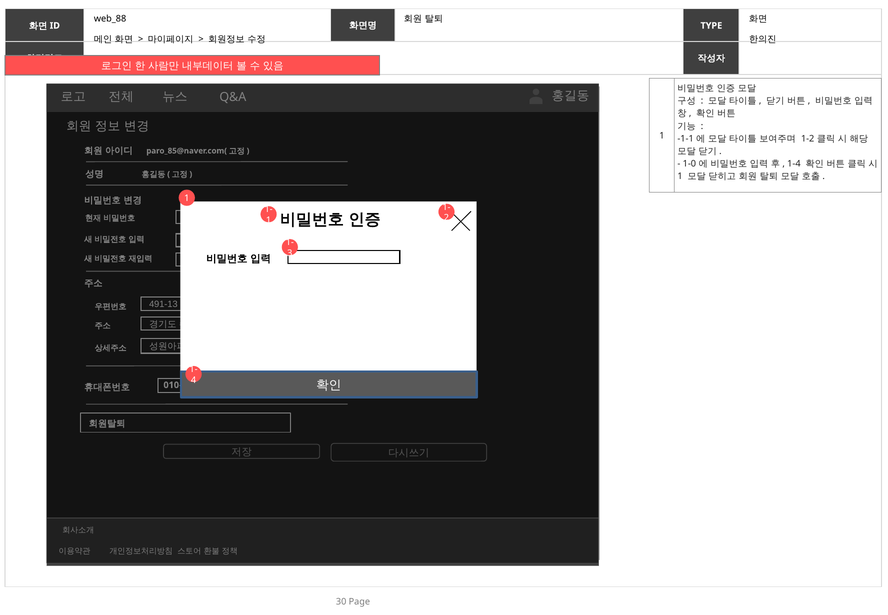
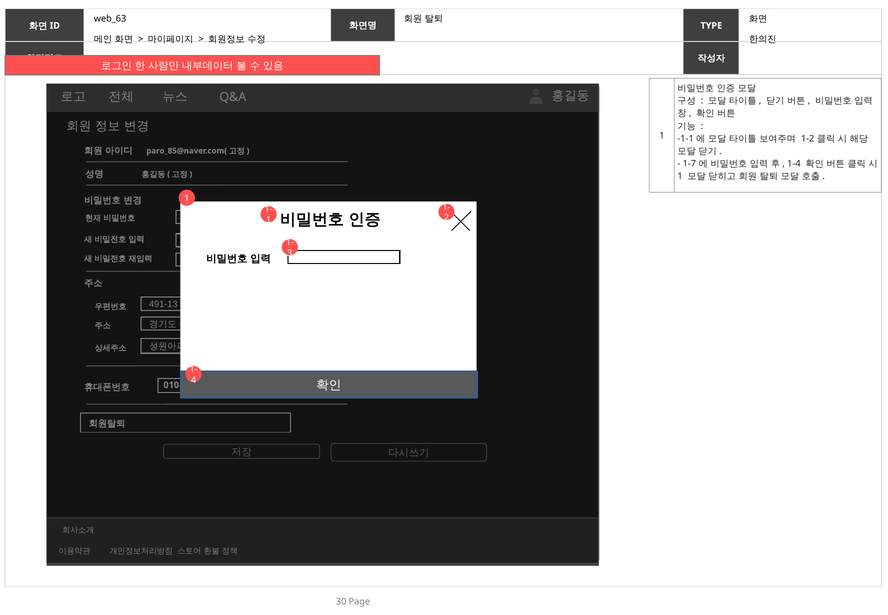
web_88: web_88 -> web_63 (110, 19)
1-0: 1-0 -> 1-7 (689, 164)
